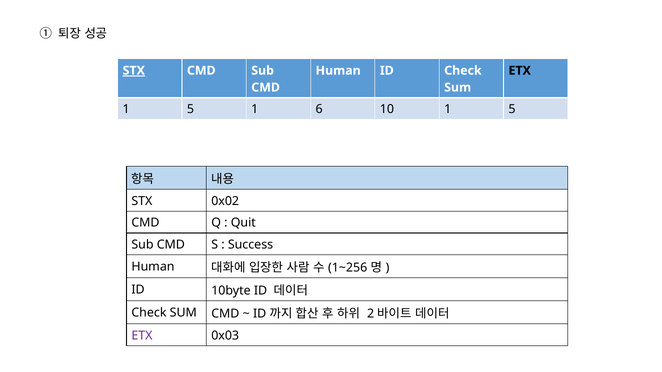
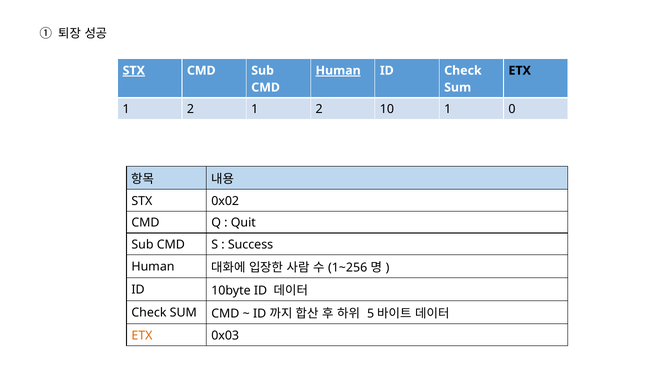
Human underline: none -> present (338, 71)
5: 5 -> 2 (190, 109)
6: 6 -> 2 (319, 109)
10 1 5: 5 -> 0 (512, 109)
2: 2 -> 5 (371, 314)
ETX colour: purple -> orange (142, 336)
